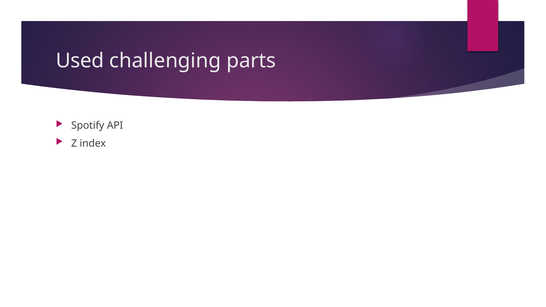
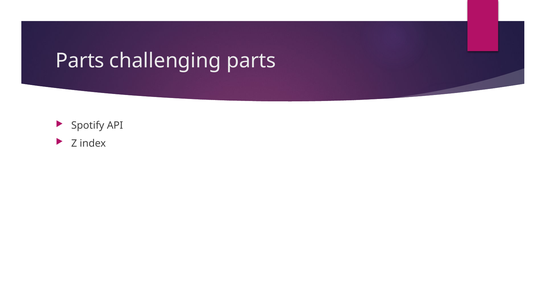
Used: Used -> Parts (80, 61)
